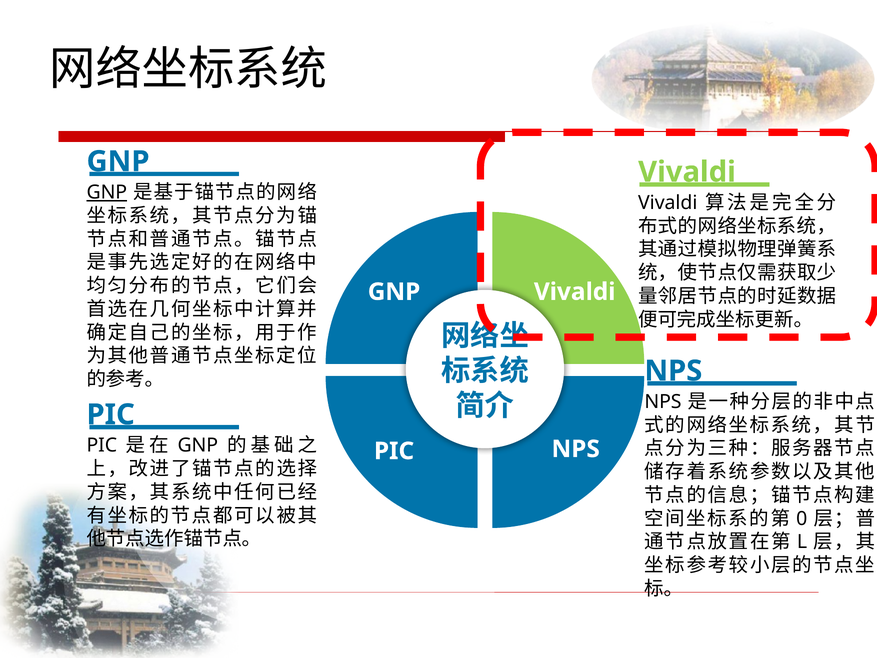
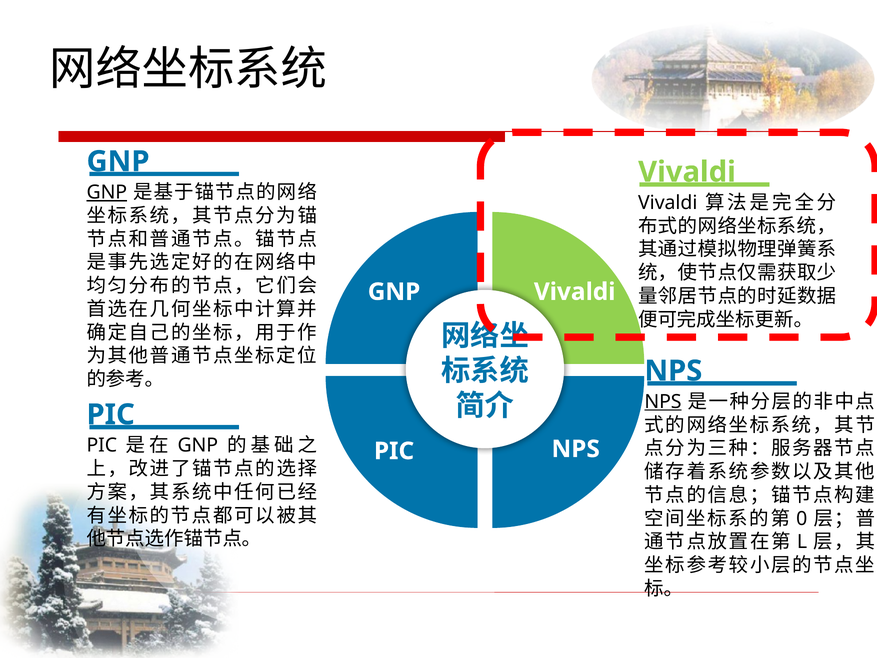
NPS underline: none -> present (663, 402)
